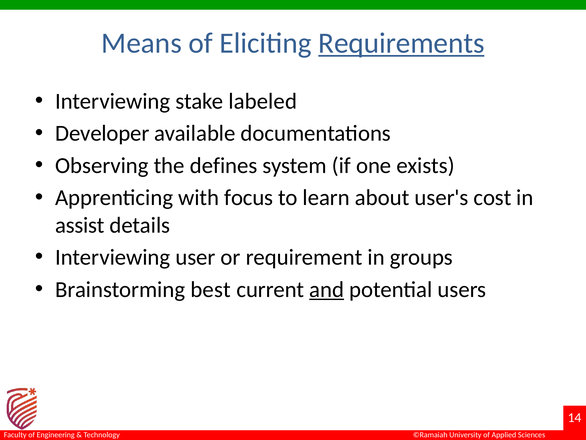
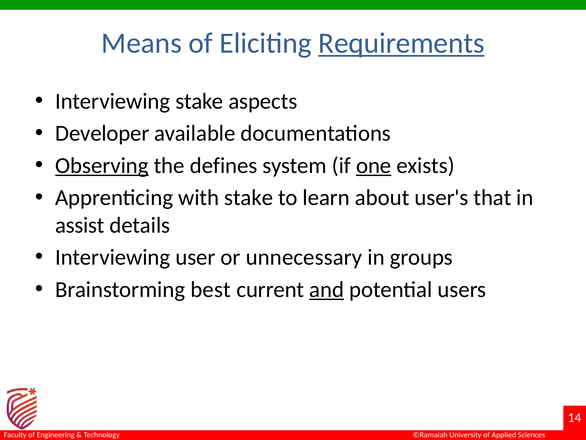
labeled: labeled -> aspects (263, 101)
Observing underline: none -> present (102, 165)
one underline: none -> present (374, 165)
with focus: focus -> stake (249, 198)
cost: cost -> that (492, 198)
requirement: requirement -> unnecessary (304, 257)
